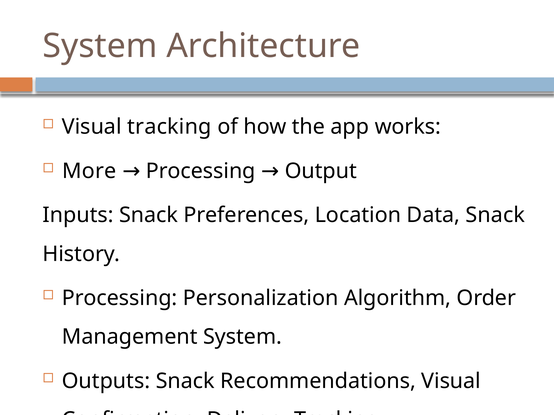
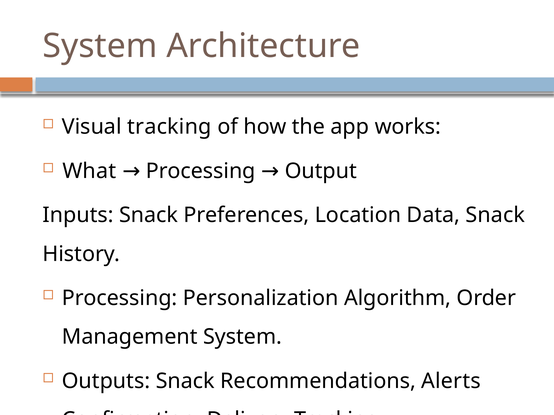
More: More -> What (89, 171)
Recommendations Visual: Visual -> Alerts (451, 381)
